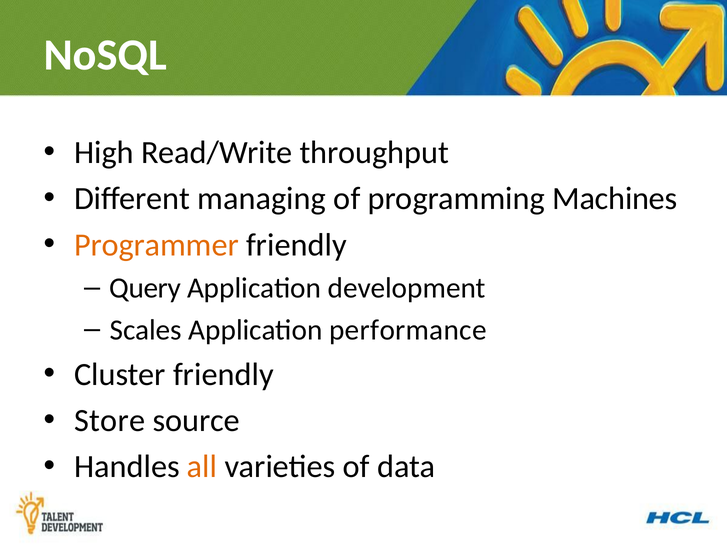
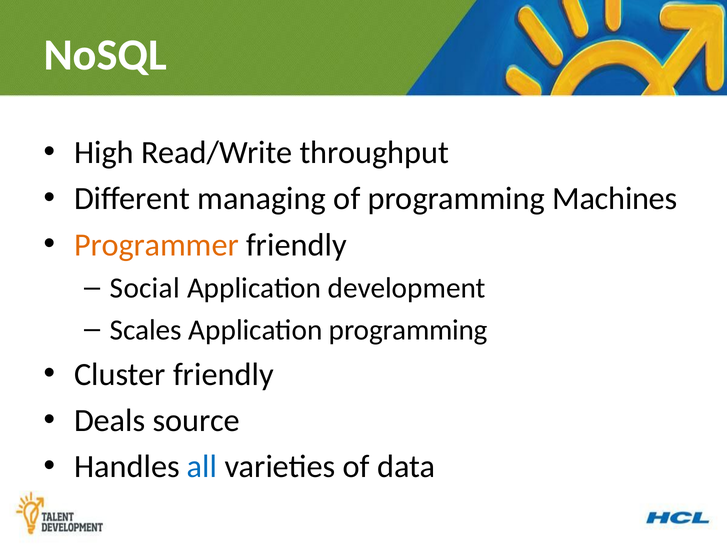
Query: Query -> Social (145, 288)
Application performance: performance -> programming (408, 329)
Store: Store -> Deals (110, 420)
all colour: orange -> blue (202, 466)
